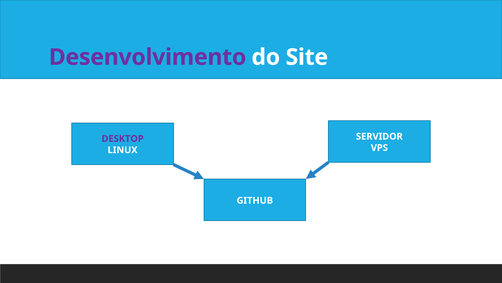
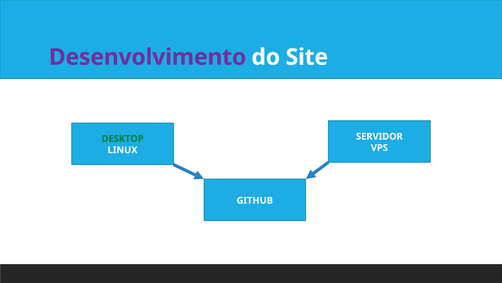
DESKTOP colour: purple -> green (123, 138)
